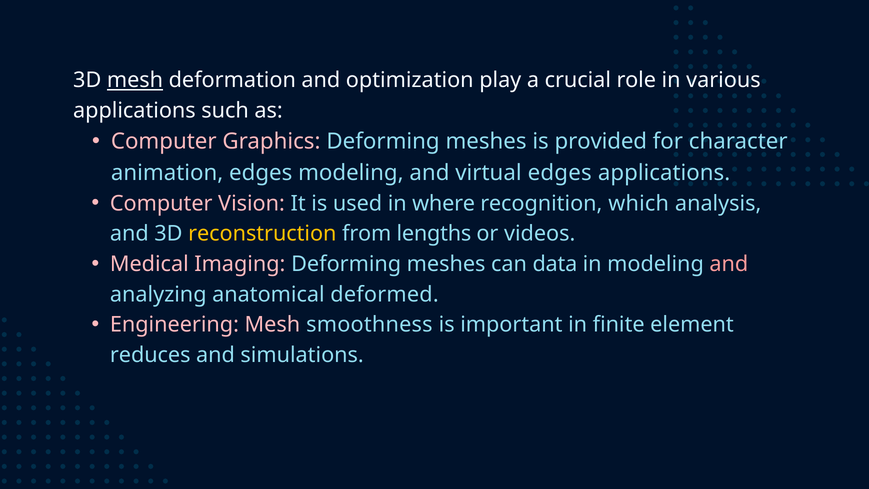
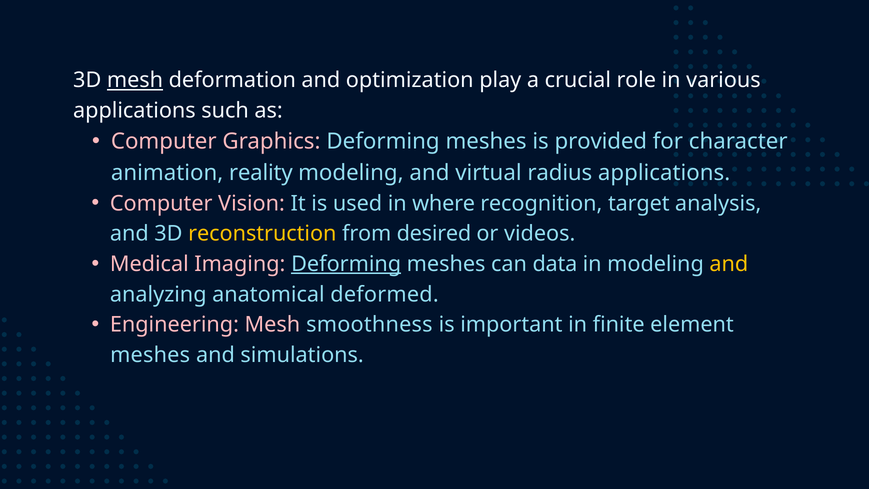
animation edges: edges -> reality (261, 173)
virtual edges: edges -> radius (560, 173)
which: which -> target (639, 203)
lengths: lengths -> desired (434, 234)
Deforming underline: none -> present (346, 264)
and colour: pink -> yellow (729, 264)
reduces: reduces -> meshes (150, 355)
